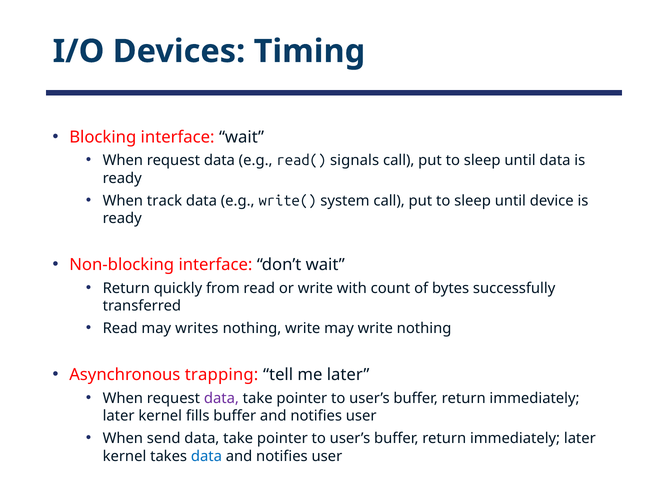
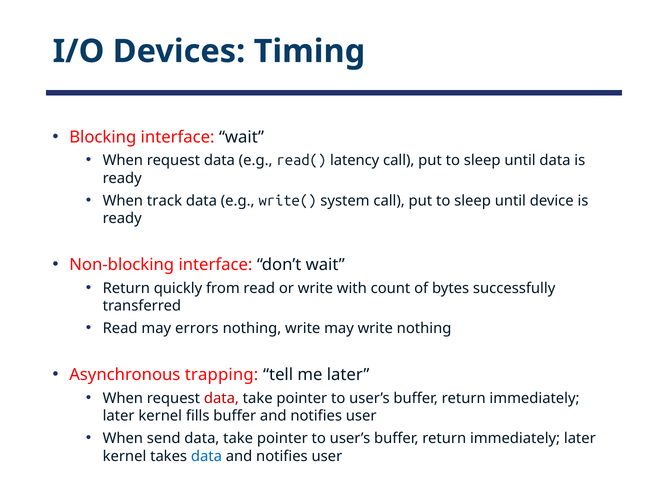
signals: signals -> latency (355, 160)
writes: writes -> errors (197, 328)
data colour: purple -> red (221, 398)
